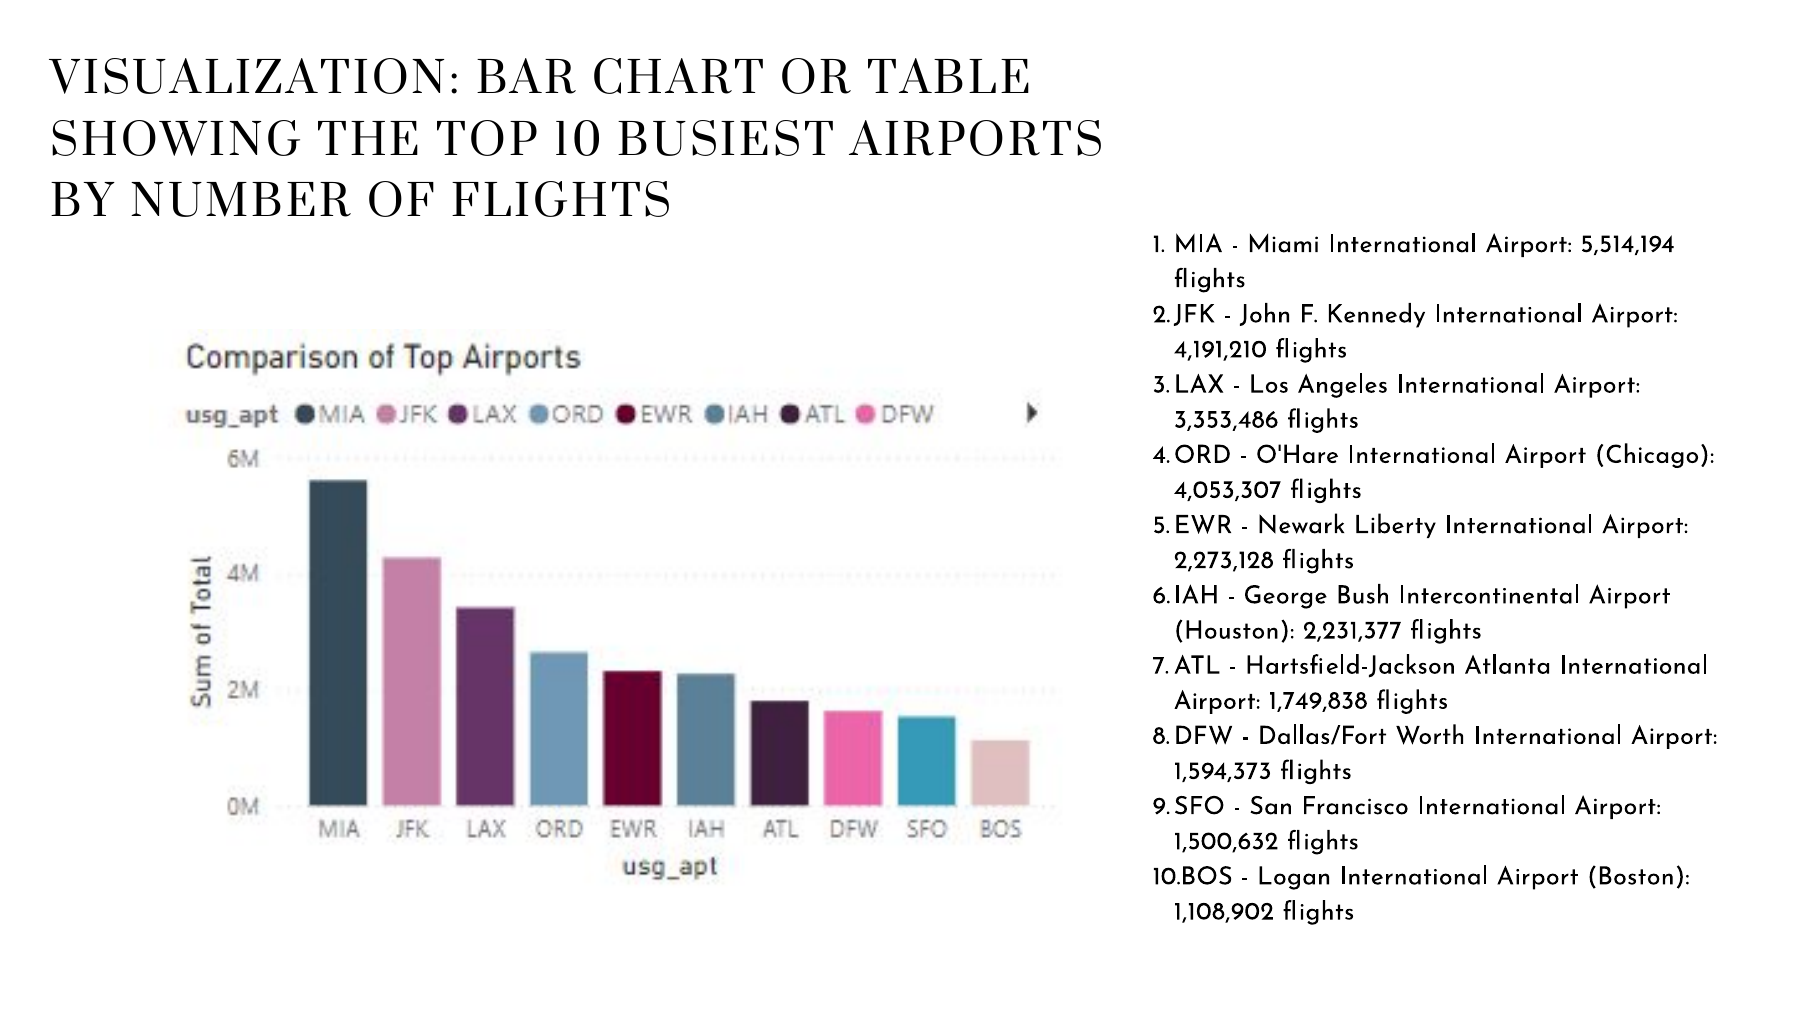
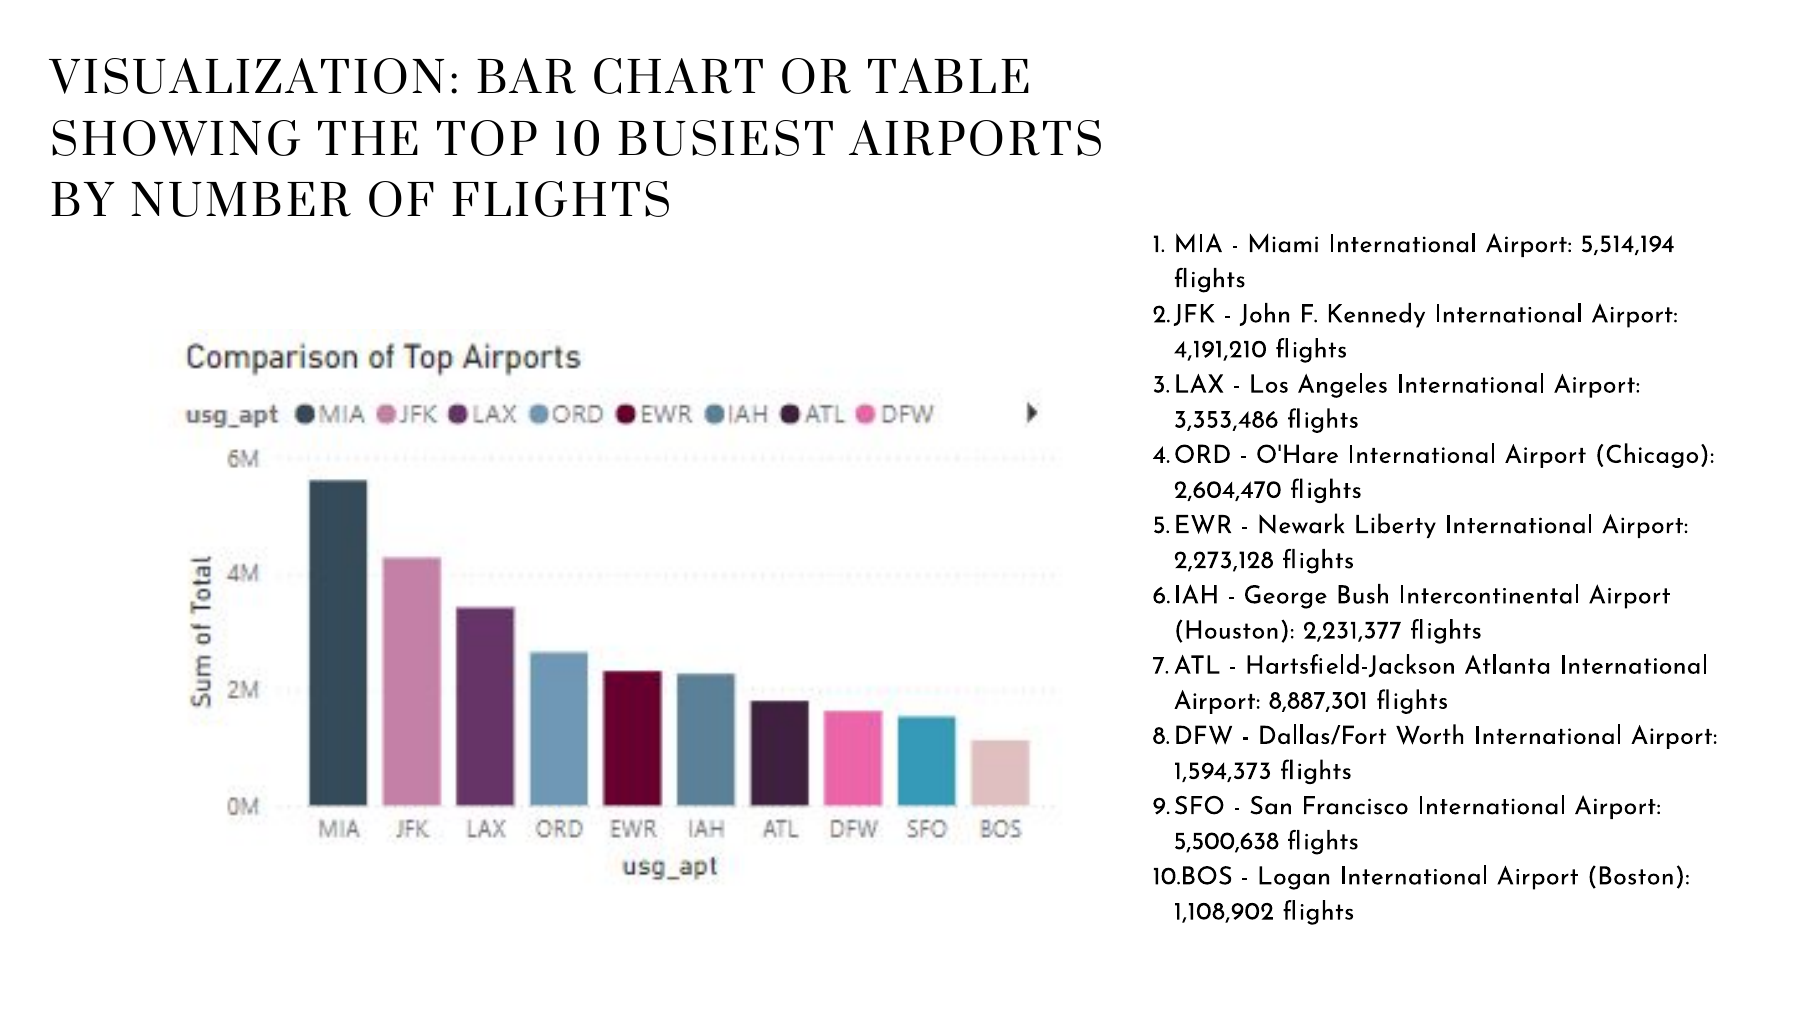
4,053,307: 4,053,307 -> 2,604,470 (1228, 490)
1,749,838: 1,749,838 -> 8,887,301 (1318, 701)
1,500,632: 1,500,632 -> 5,500,638 (1226, 841)
